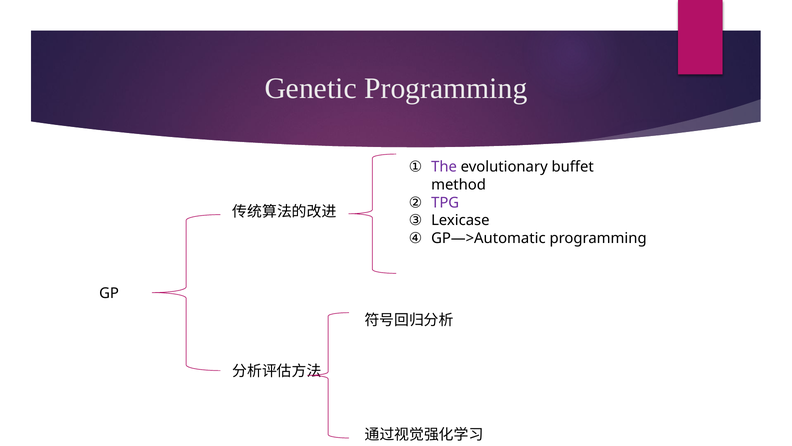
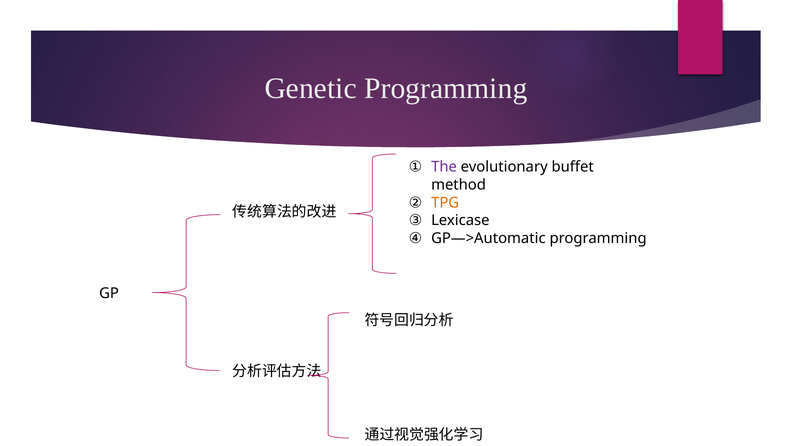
TPG colour: purple -> orange (445, 202)
